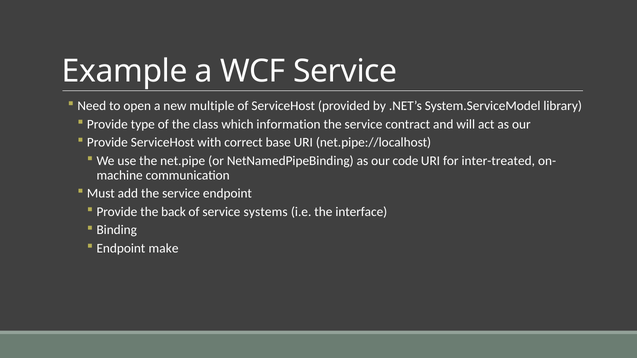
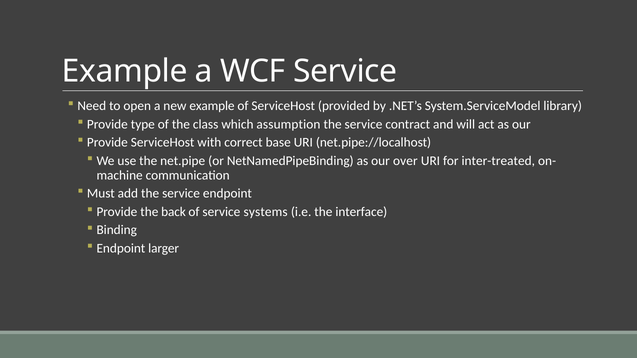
new multiple: multiple -> example (212, 106)
information: information -> assumption (288, 124)
code: code -> over (405, 161)
make: make -> larger (164, 249)
